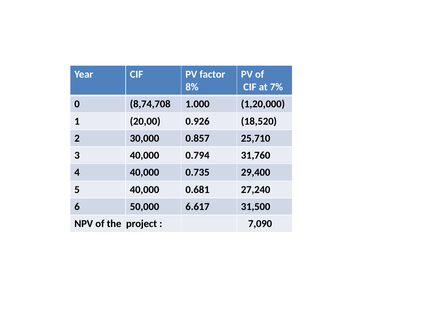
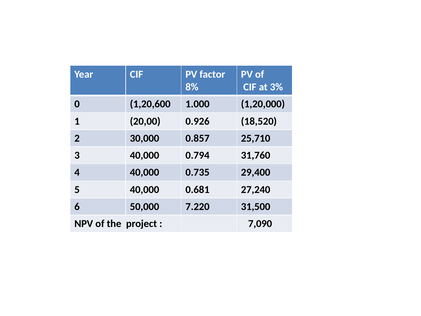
7%: 7% -> 3% (276, 87)
8,74,708: 8,74,708 -> 1,20,600 (150, 104)
6.617: 6.617 -> 7.220 (198, 206)
